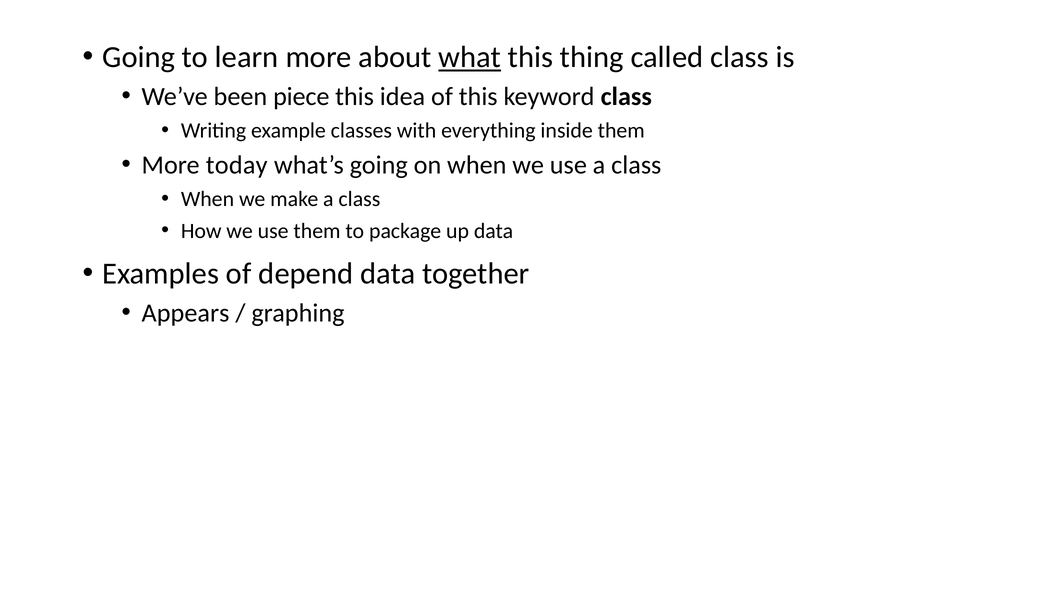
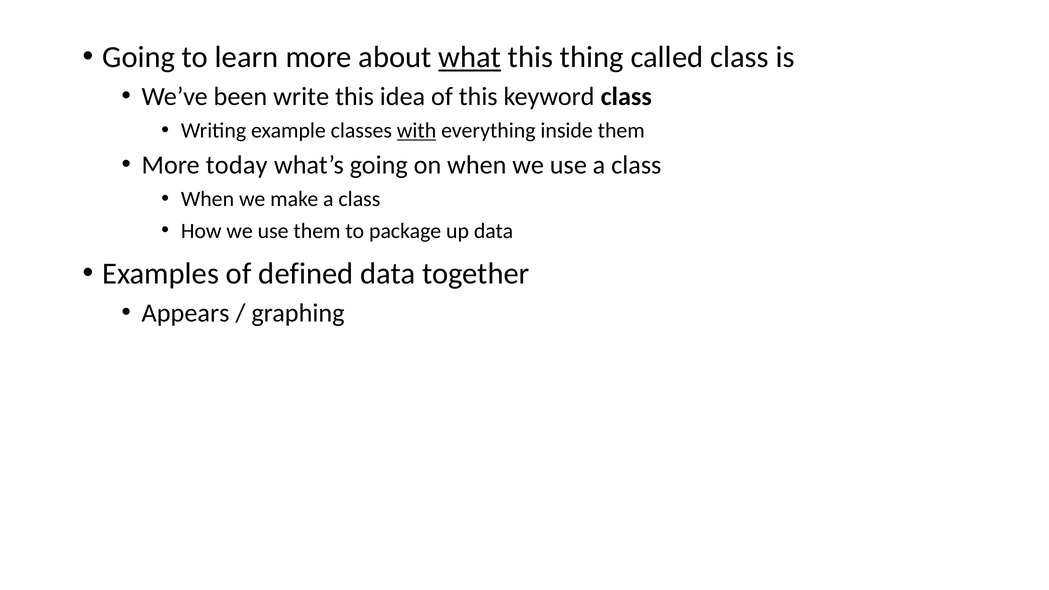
piece: piece -> write (301, 97)
with underline: none -> present (417, 131)
depend: depend -> defined (306, 274)
